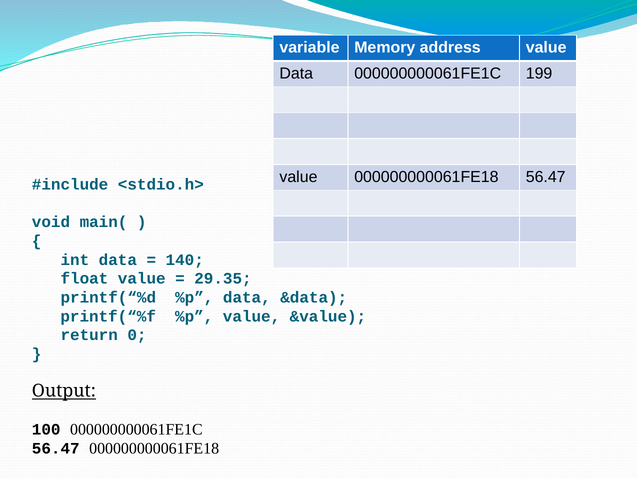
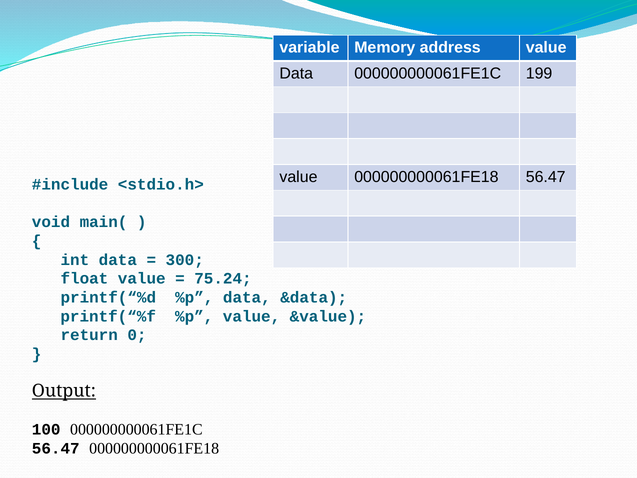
140: 140 -> 300 (185, 260)
29.35: 29.35 -> 75.24 (223, 278)
